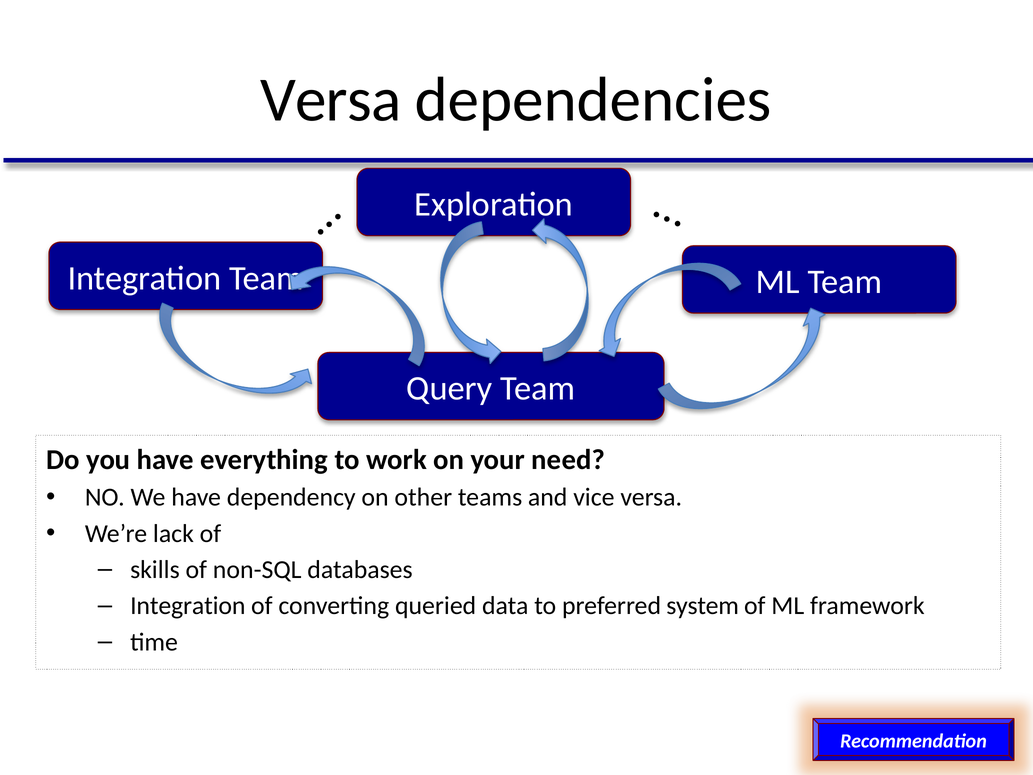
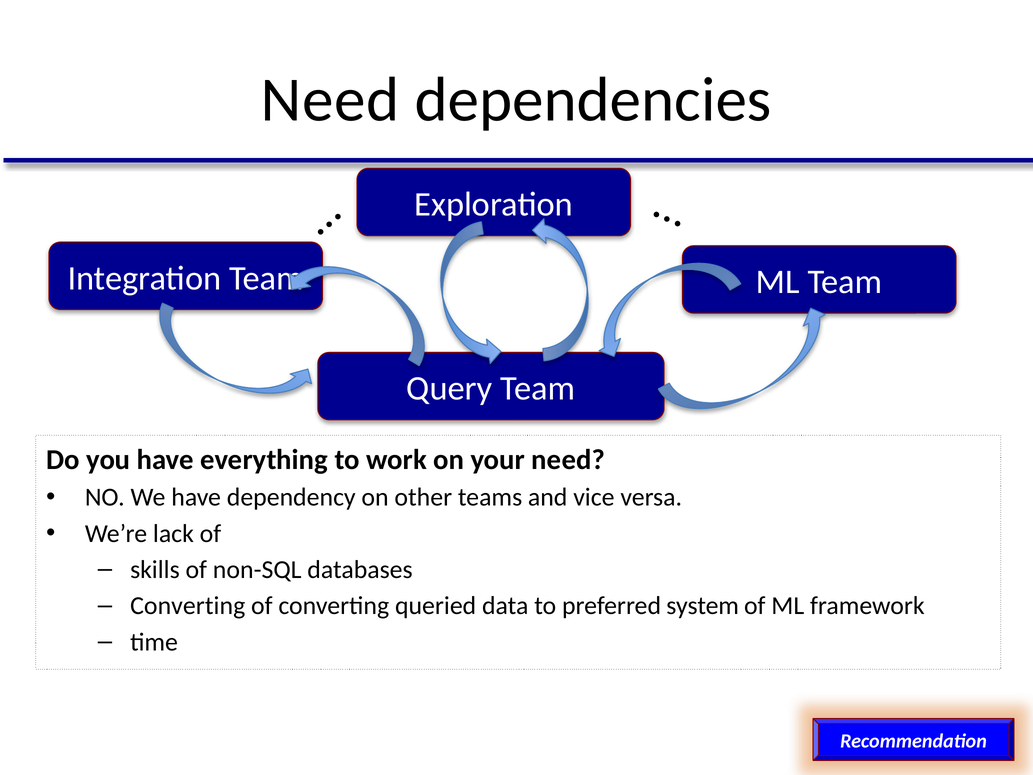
Versa: Versa -> Need (330, 100)
Integration: Integration -> Converting (188, 606)
